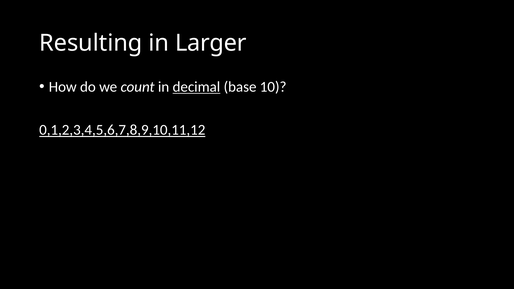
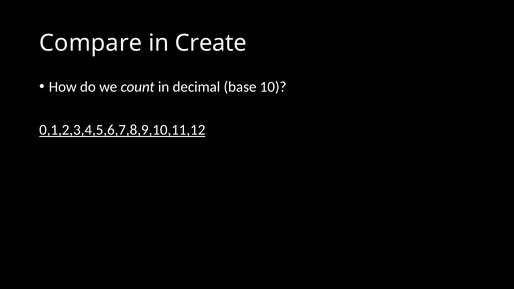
Resulting: Resulting -> Compare (91, 43)
Larger: Larger -> Create (211, 43)
decimal underline: present -> none (196, 87)
